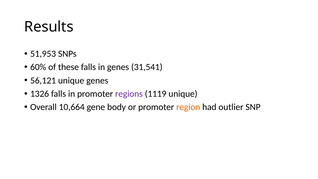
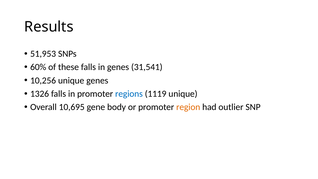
56,121: 56,121 -> 10,256 (43, 80)
regions colour: purple -> blue (129, 94)
10,664: 10,664 -> 10,695 (72, 107)
